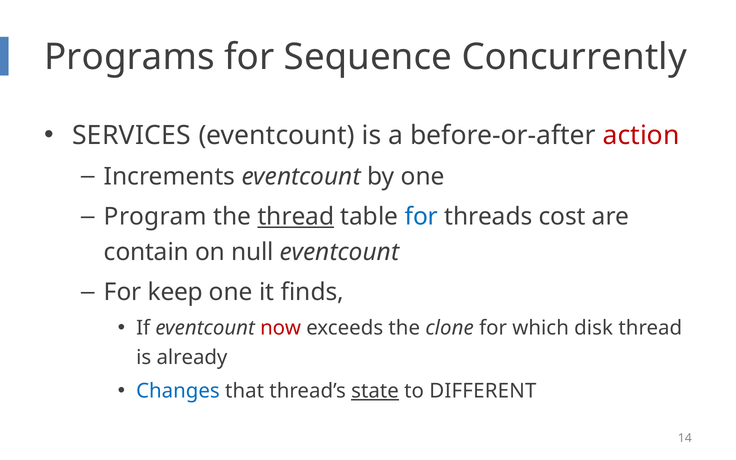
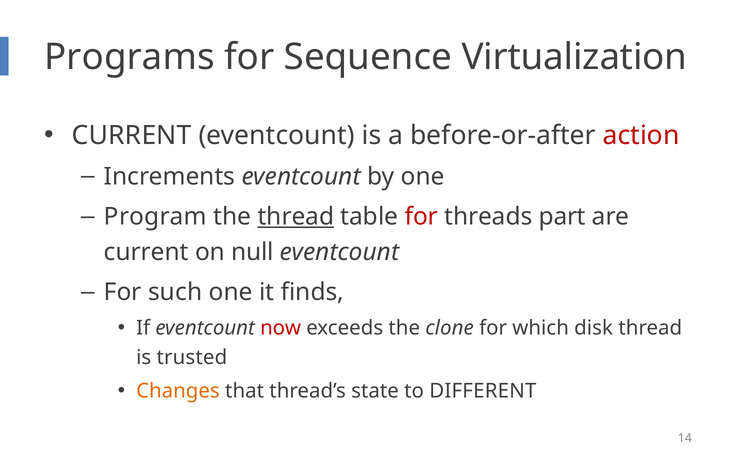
Concurrently: Concurrently -> Virtualization (574, 57)
SERVICES: SERVICES -> CURRENT (132, 135)
for colour: blue -> red (421, 217)
cost: cost -> part (562, 217)
contain: contain -> current (146, 252)
keep: keep -> such (175, 292)
already: already -> trusted (192, 358)
Changes colour: blue -> orange (178, 391)
state underline: present -> none (375, 391)
